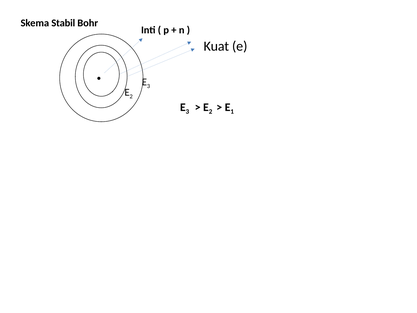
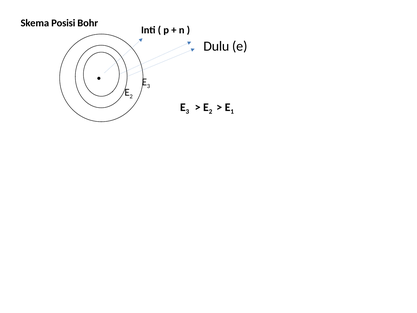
Stabil: Stabil -> Posisi (63, 23)
Kuat: Kuat -> Dulu (216, 46)
